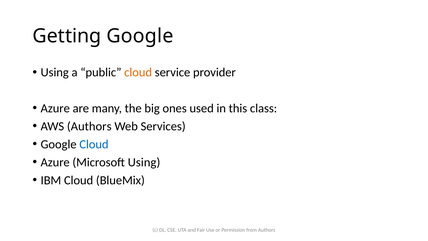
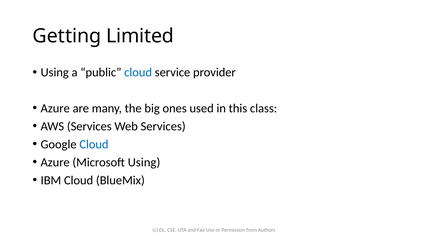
Getting Google: Google -> Limited (140, 36)
cloud colour: orange -> blue (138, 72)
AWS Authors: Authors -> Services (89, 126)
